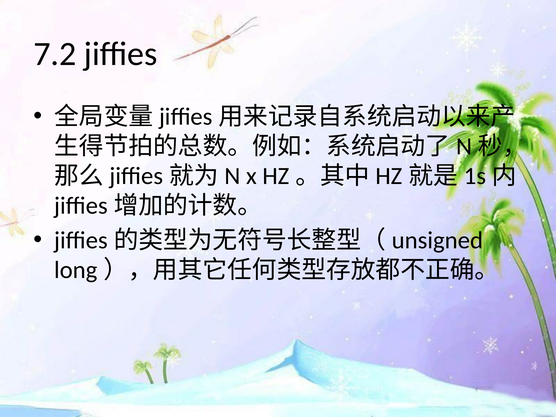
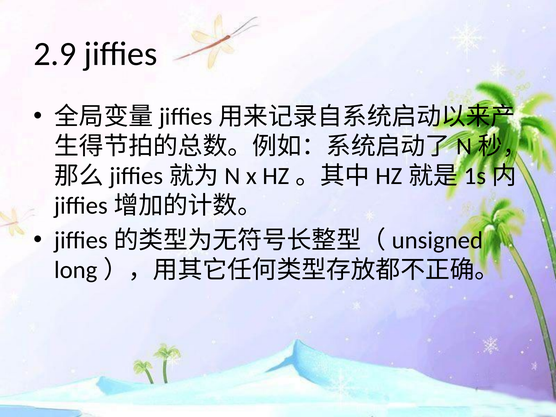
7.2: 7.2 -> 2.9 (55, 54)
